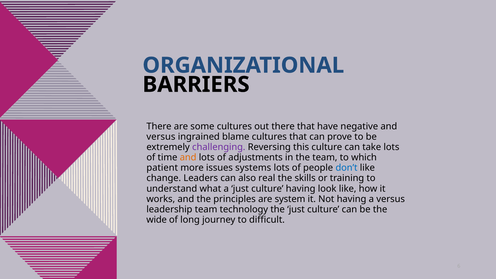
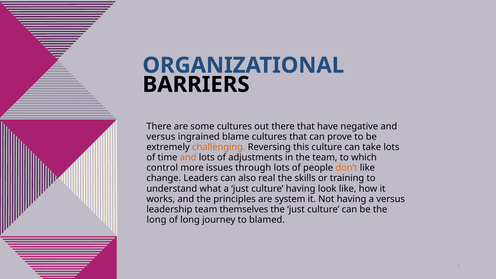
challenging colour: purple -> orange (219, 147)
patient: patient -> control (162, 168)
systems: systems -> through (253, 168)
don’t colour: blue -> orange (346, 168)
technology: technology -> themselves (244, 209)
wide: wide -> long (157, 220)
difficult: difficult -> blamed (267, 220)
